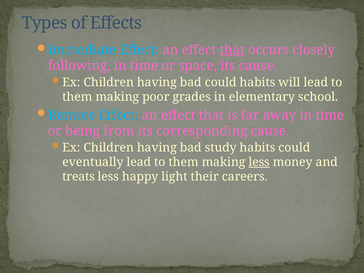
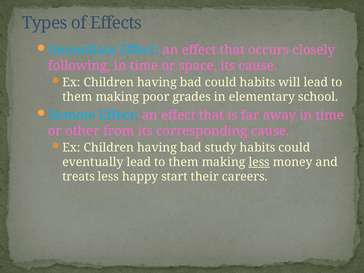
that underline: present -> none (232, 50)
being: being -> other (82, 131)
light: light -> start (174, 177)
